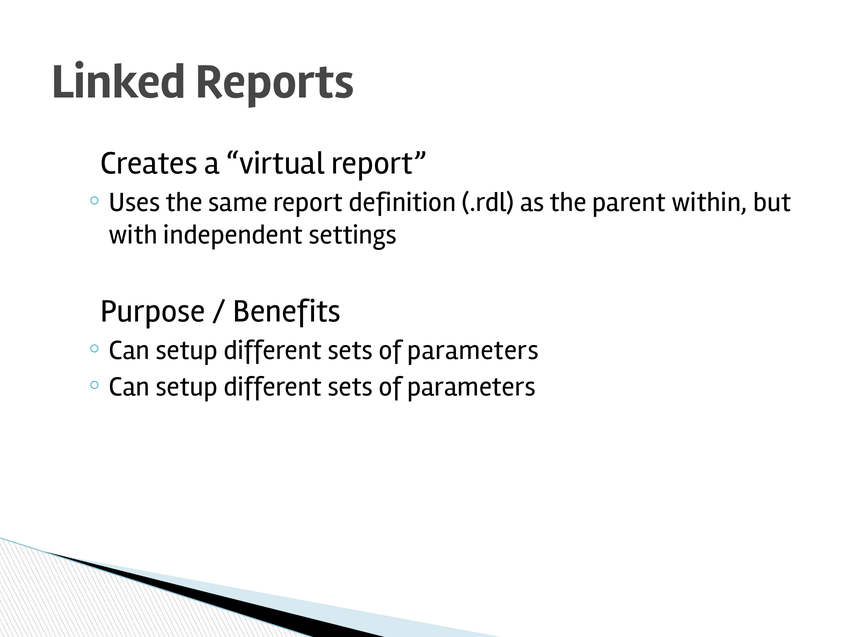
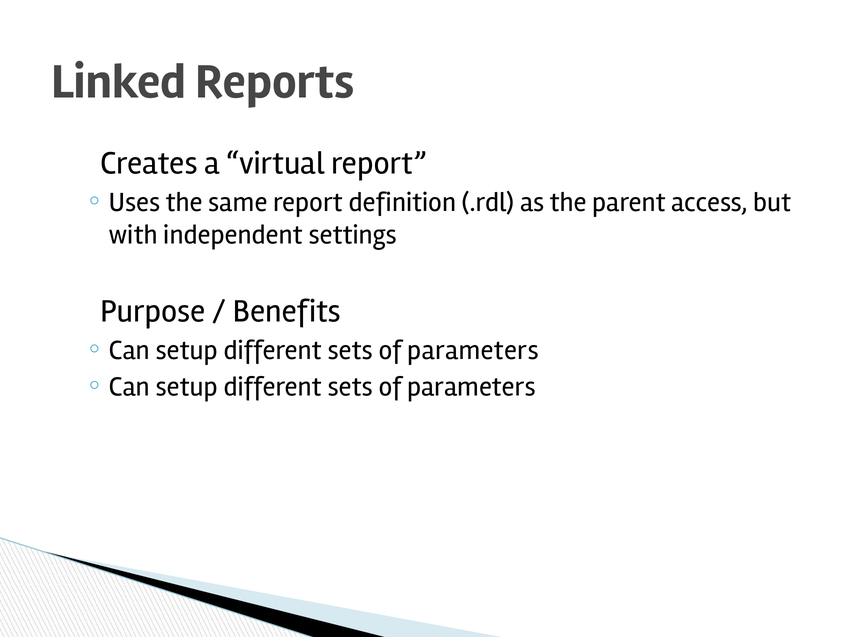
within: within -> access (710, 202)
